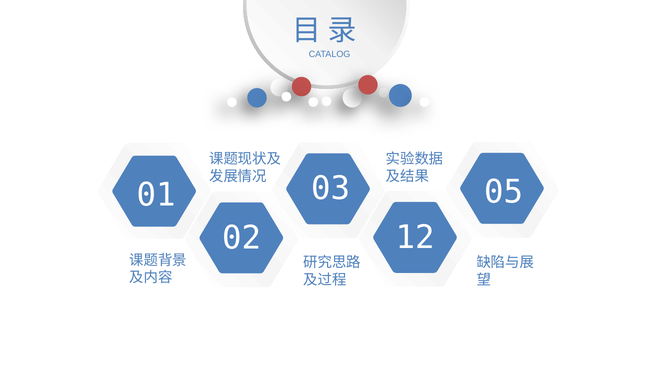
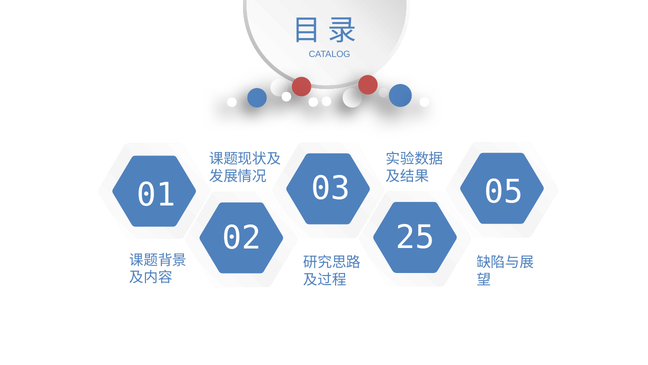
12: 12 -> 25 (415, 237)
